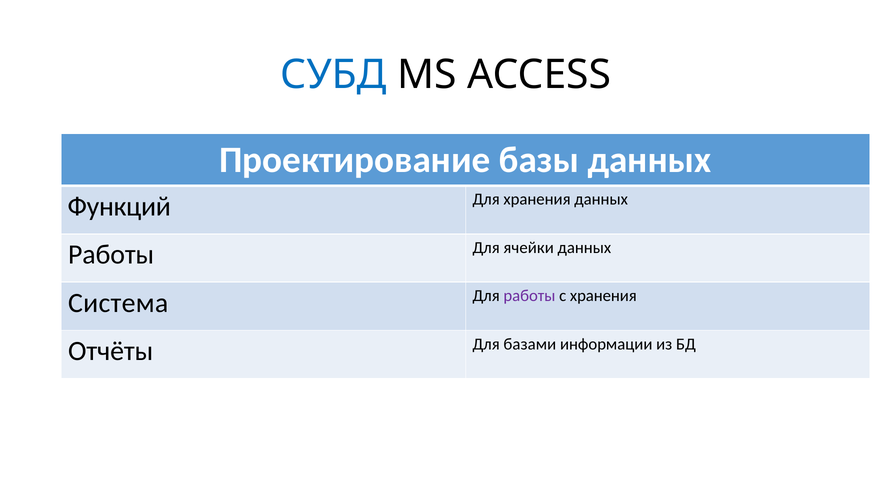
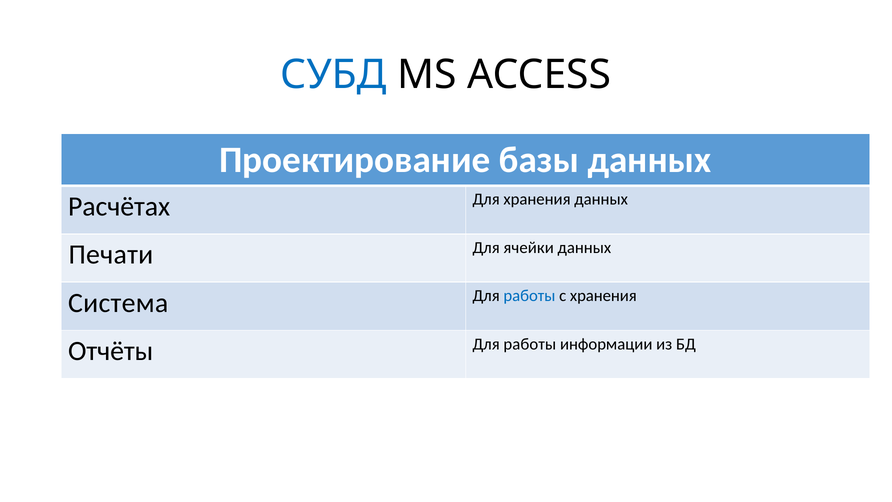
Функций: Функций -> Расчётах (119, 206)
Работы: Работы -> Печати (111, 254)
работы colour: purple -> blue (529, 296)
Отчёты Для базами: базами -> работы (530, 344)
